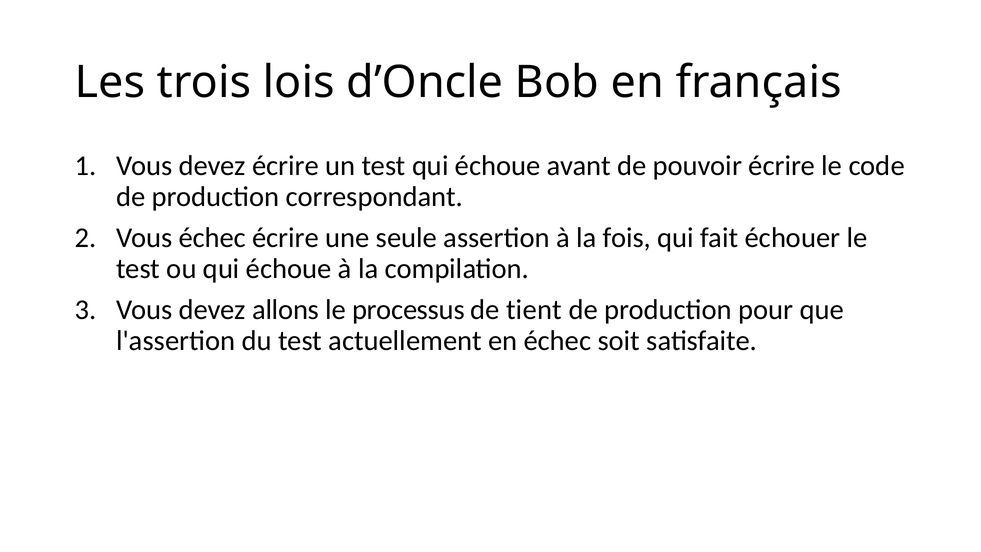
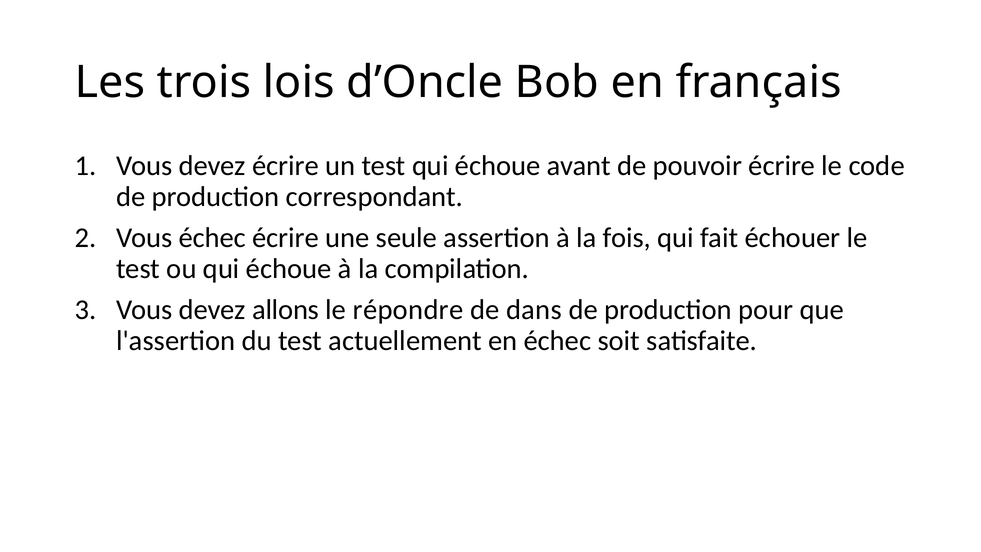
processus: processus -> répondre (408, 310)
tient: tient -> dans (534, 310)
